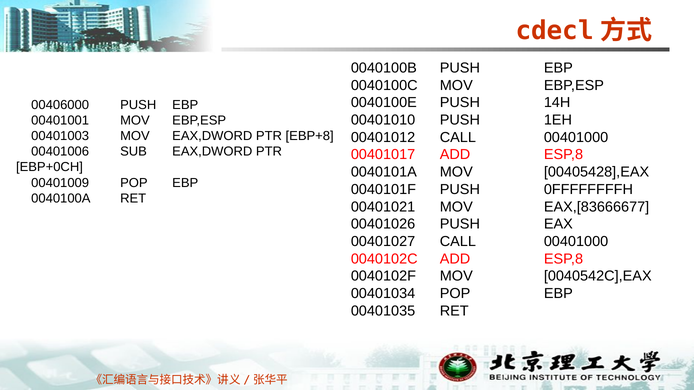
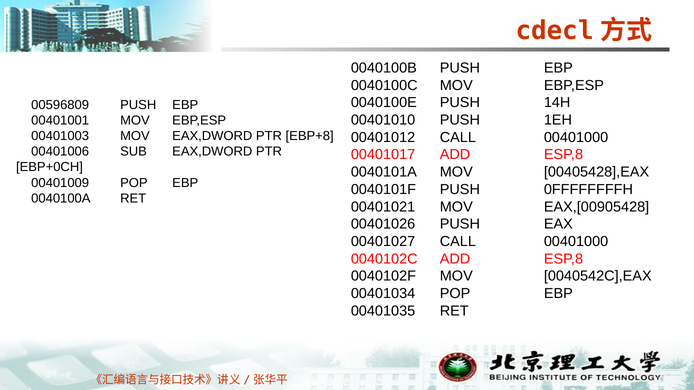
00406000: 00406000 -> 00596809 (60, 105)
EAX,[83666677: EAX,[83666677 -> EAX,[00905428 (597, 207)
